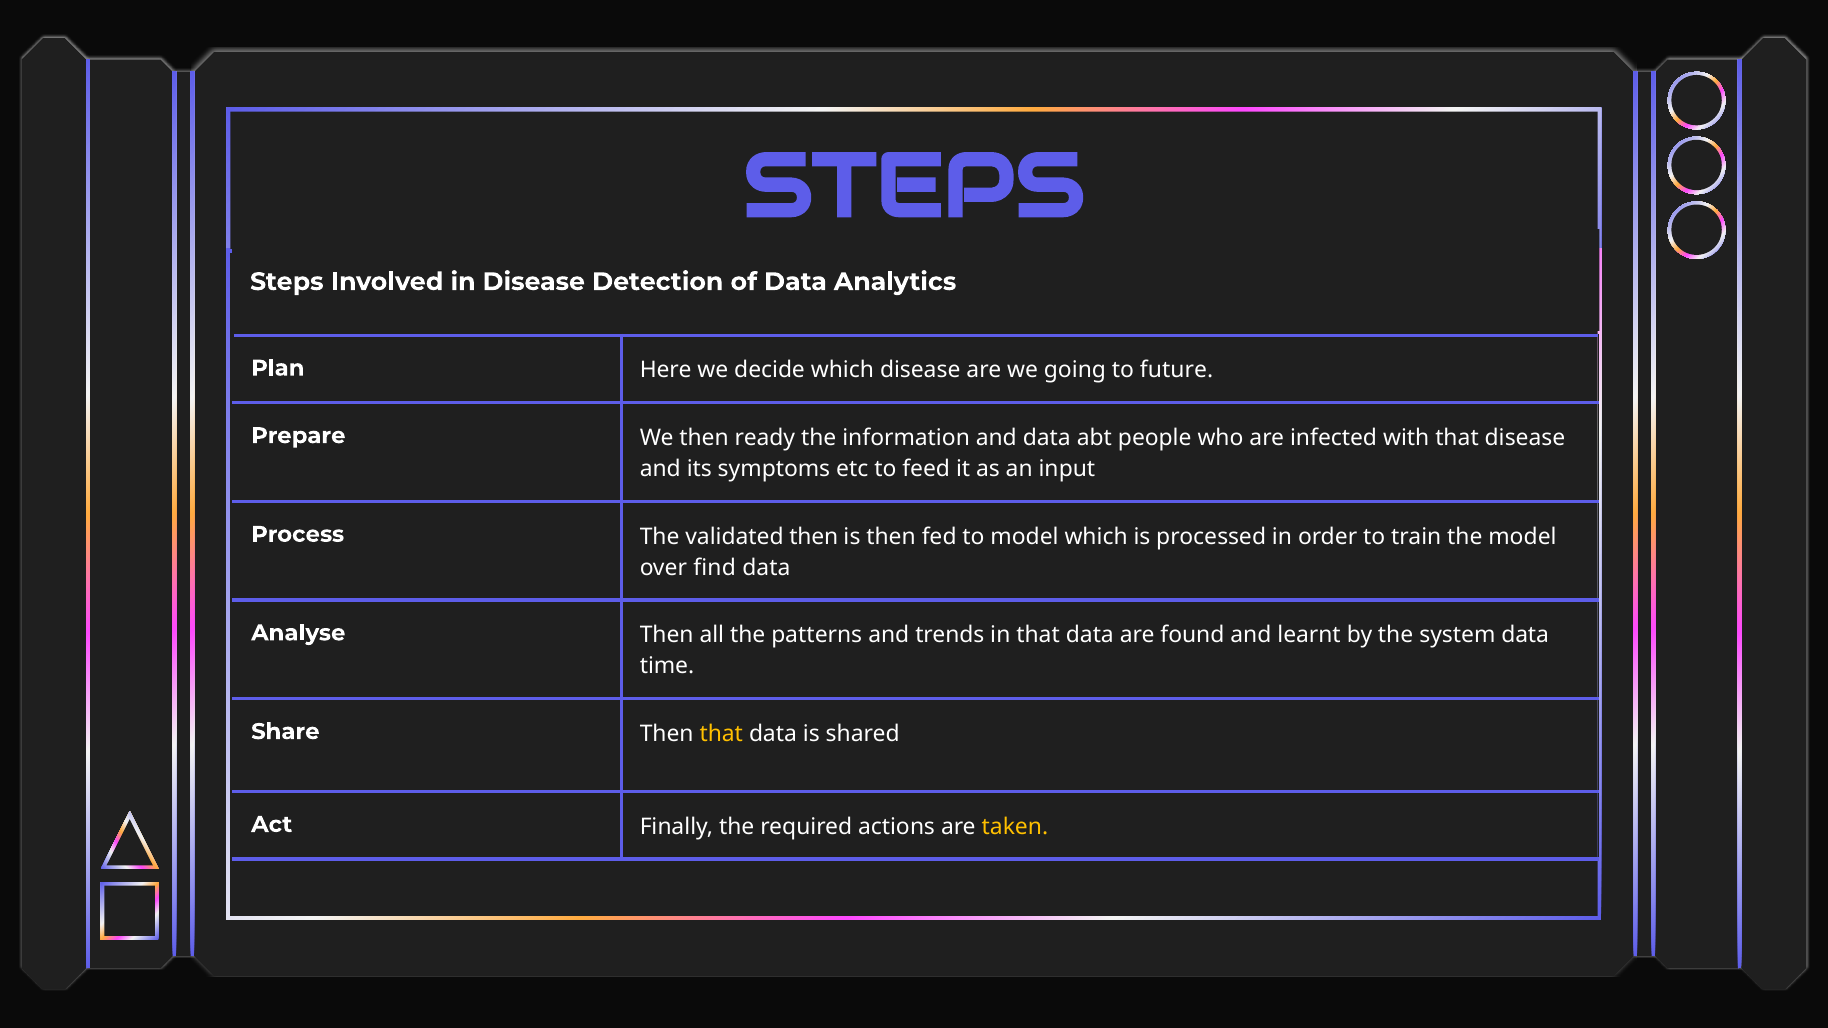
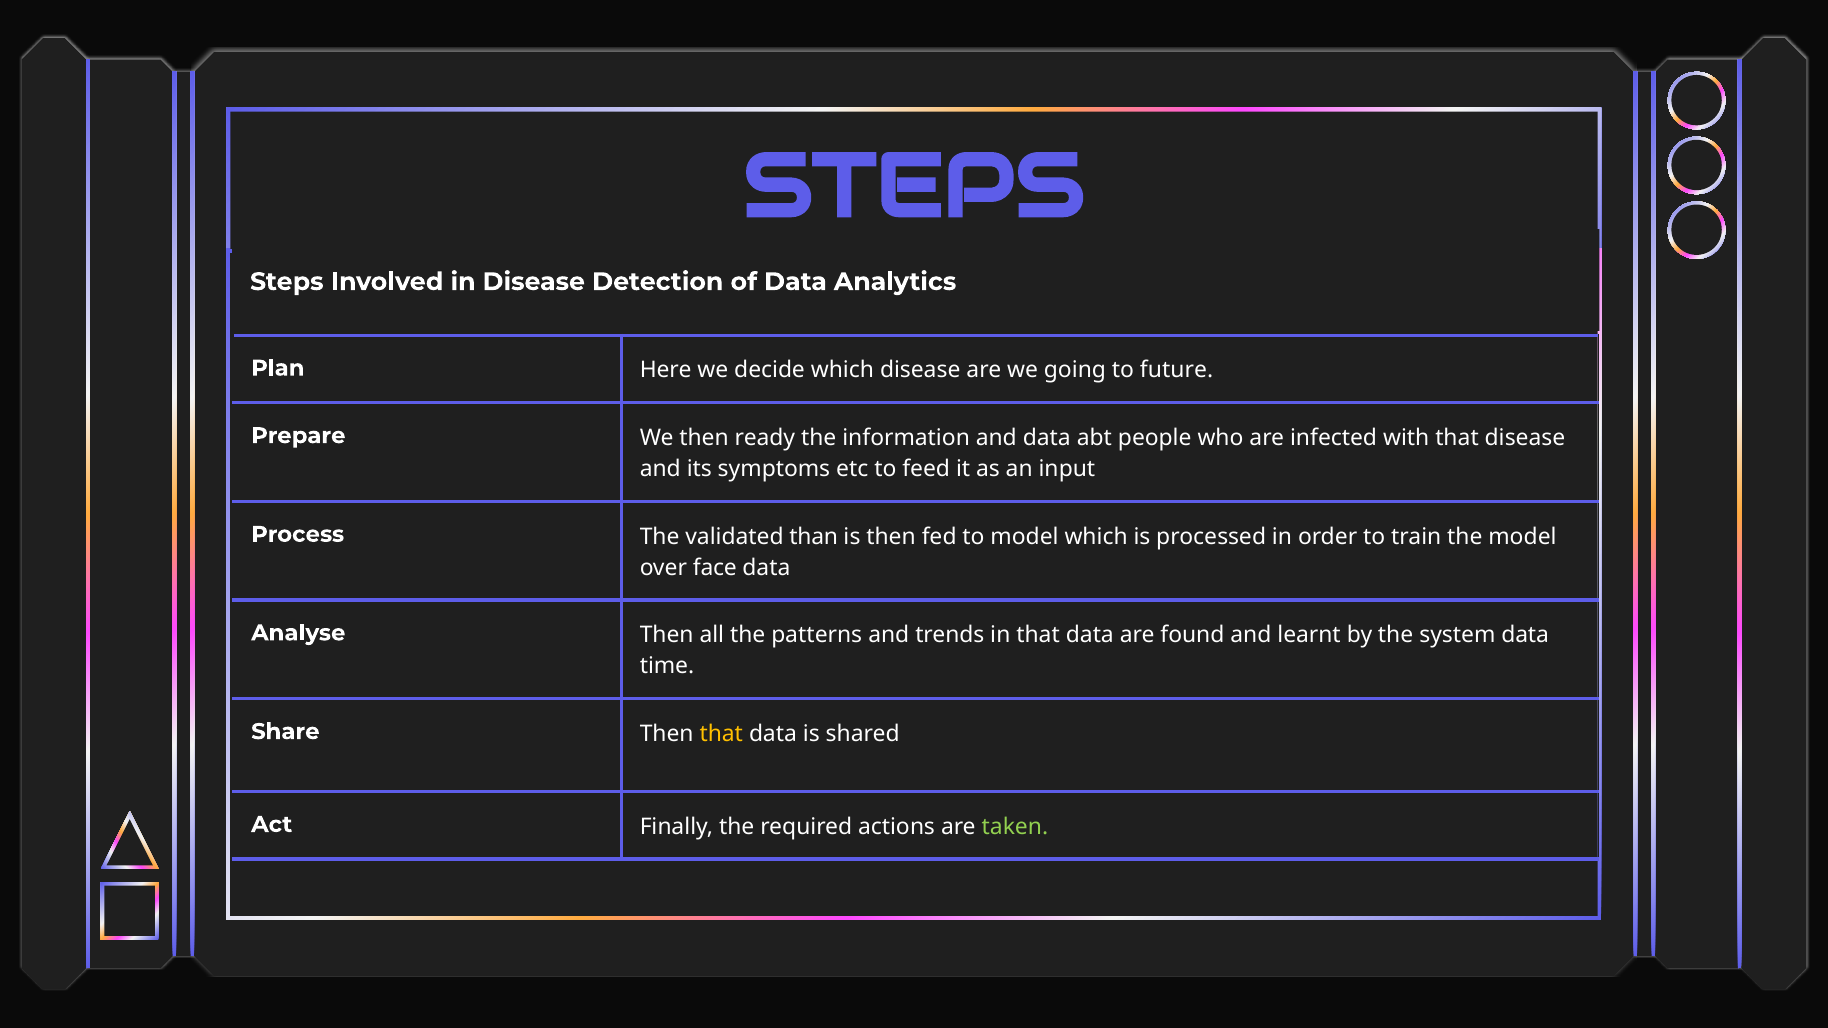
validated then: then -> than (814, 537)
find: find -> face (715, 568)
taken colour: yellow -> light green (1015, 827)
